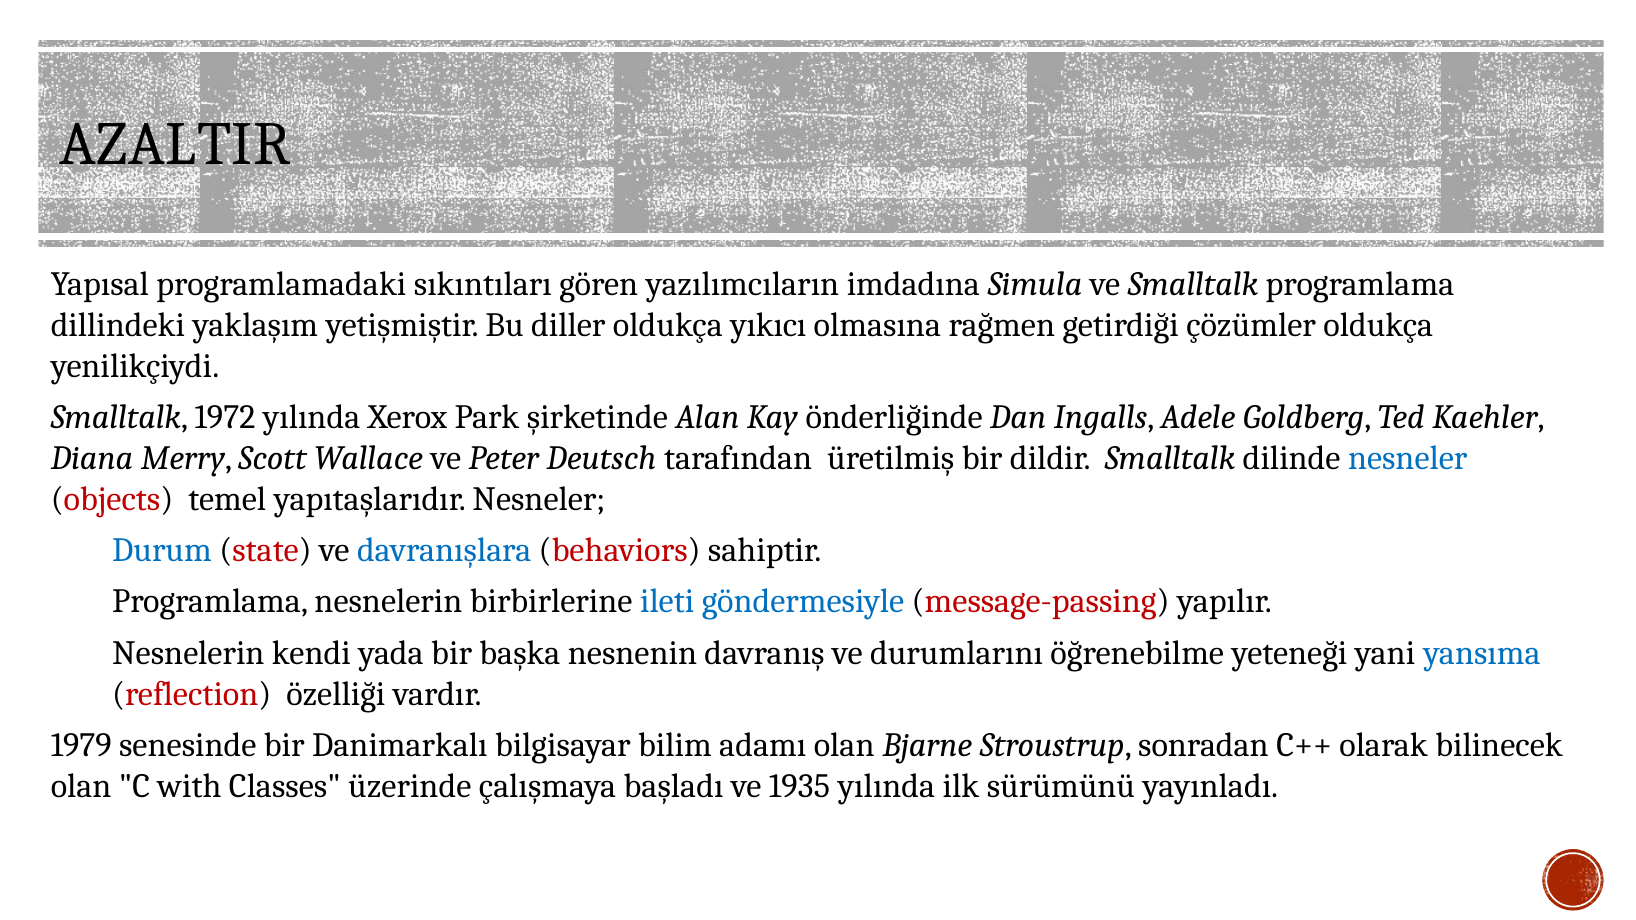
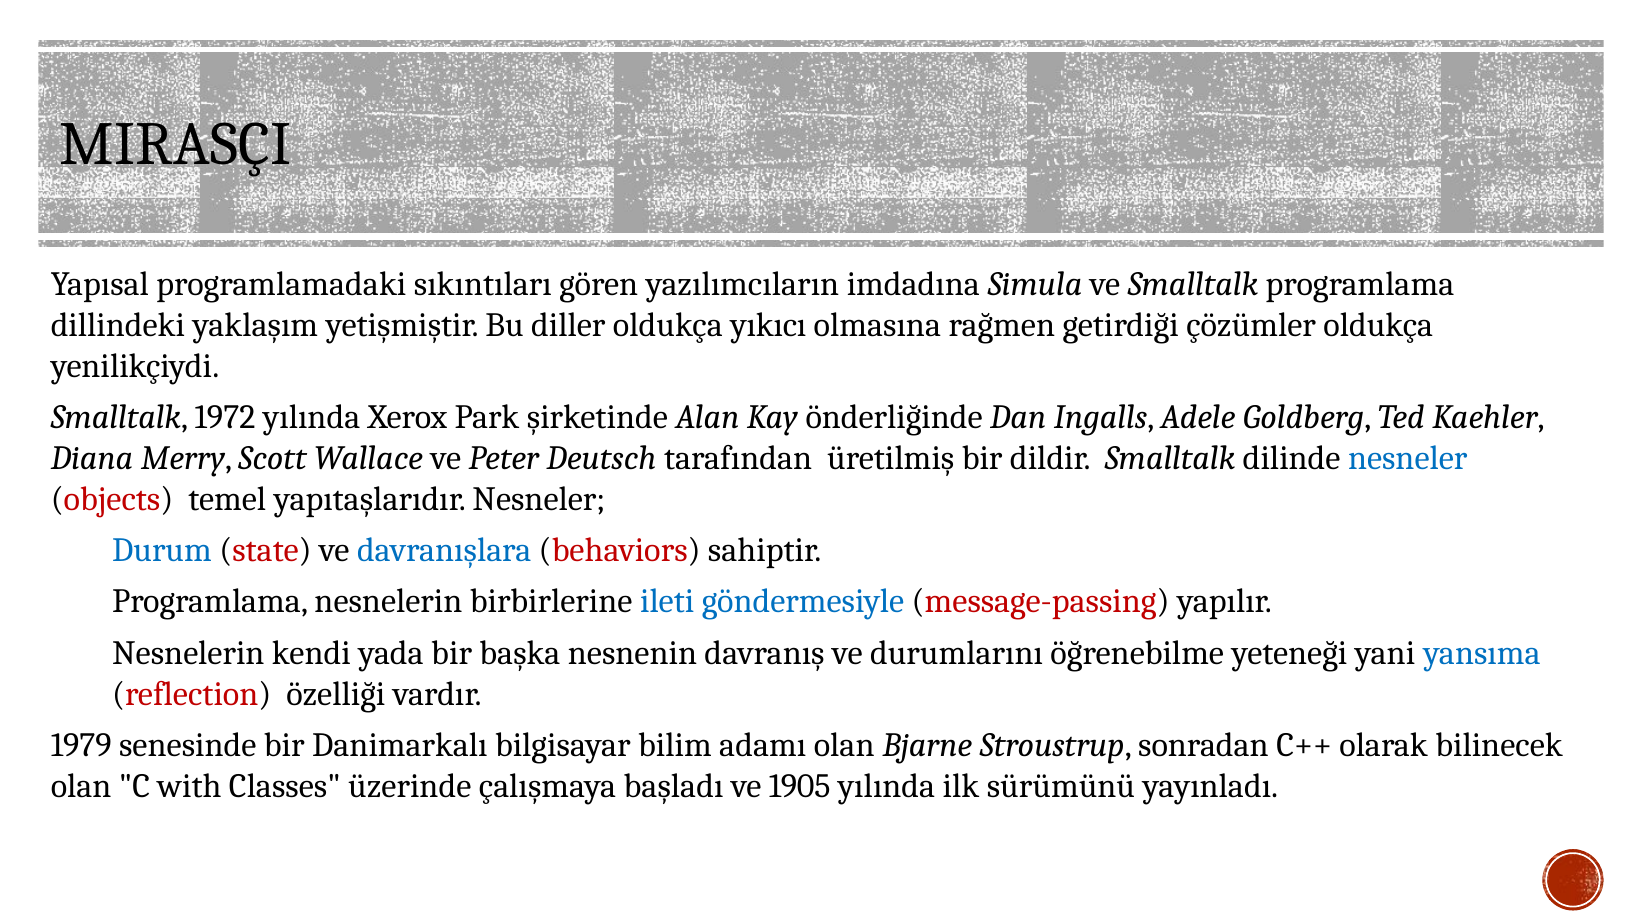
AZALTIR: AZALTIR -> MIRASÇI (176, 144)
1935: 1935 -> 1905 (800, 786)
